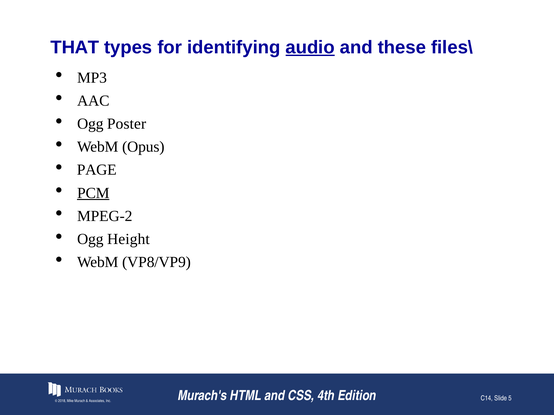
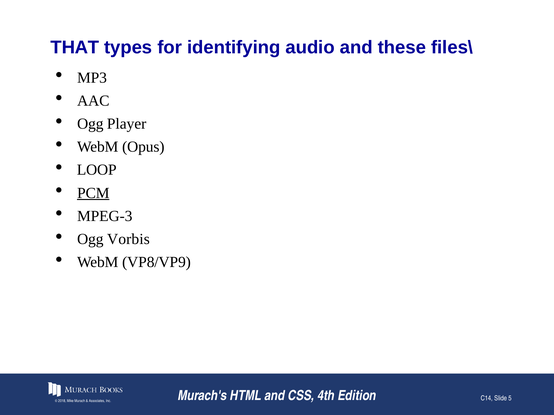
audio underline: present -> none (310, 47)
Poster: Poster -> Player (127, 124)
PAGE: PAGE -> LOOP (97, 170)
MPEG-2: MPEG-2 -> MPEG-3 (105, 216)
Height: Height -> Vorbis (128, 239)
